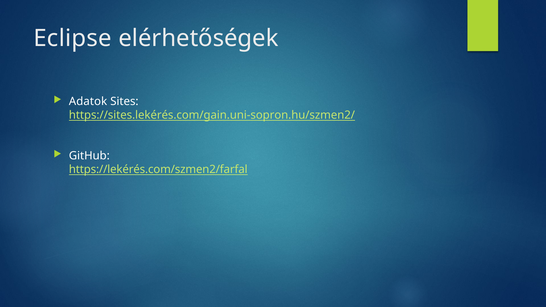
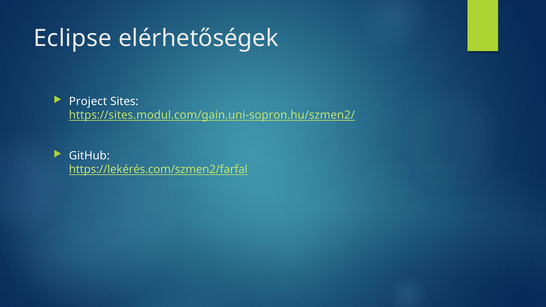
Adatok: Adatok -> Project (88, 102)
https://sites.lekérés.com/gain.uni-sopron.hu/szmen2/: https://sites.lekérés.com/gain.uni-sopron.hu/szmen2/ -> https://sites.modul.com/gain.uni-sopron.hu/szmen2/ (212, 115)
